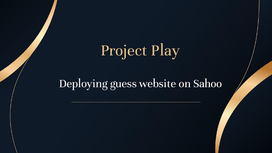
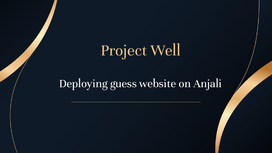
Play: Play -> Well (166, 50)
Sahoo: Sahoo -> Anjali (208, 83)
